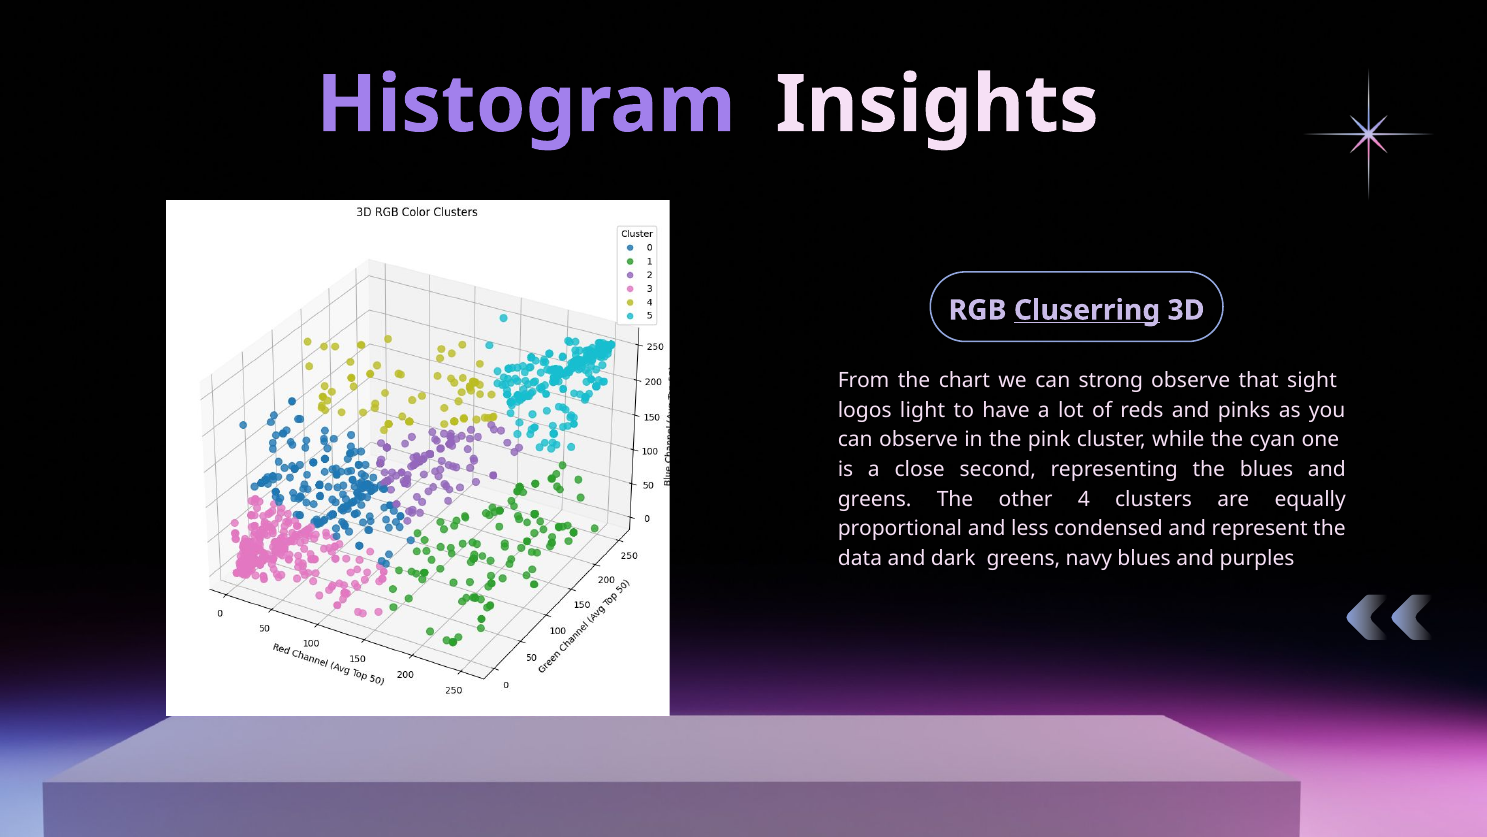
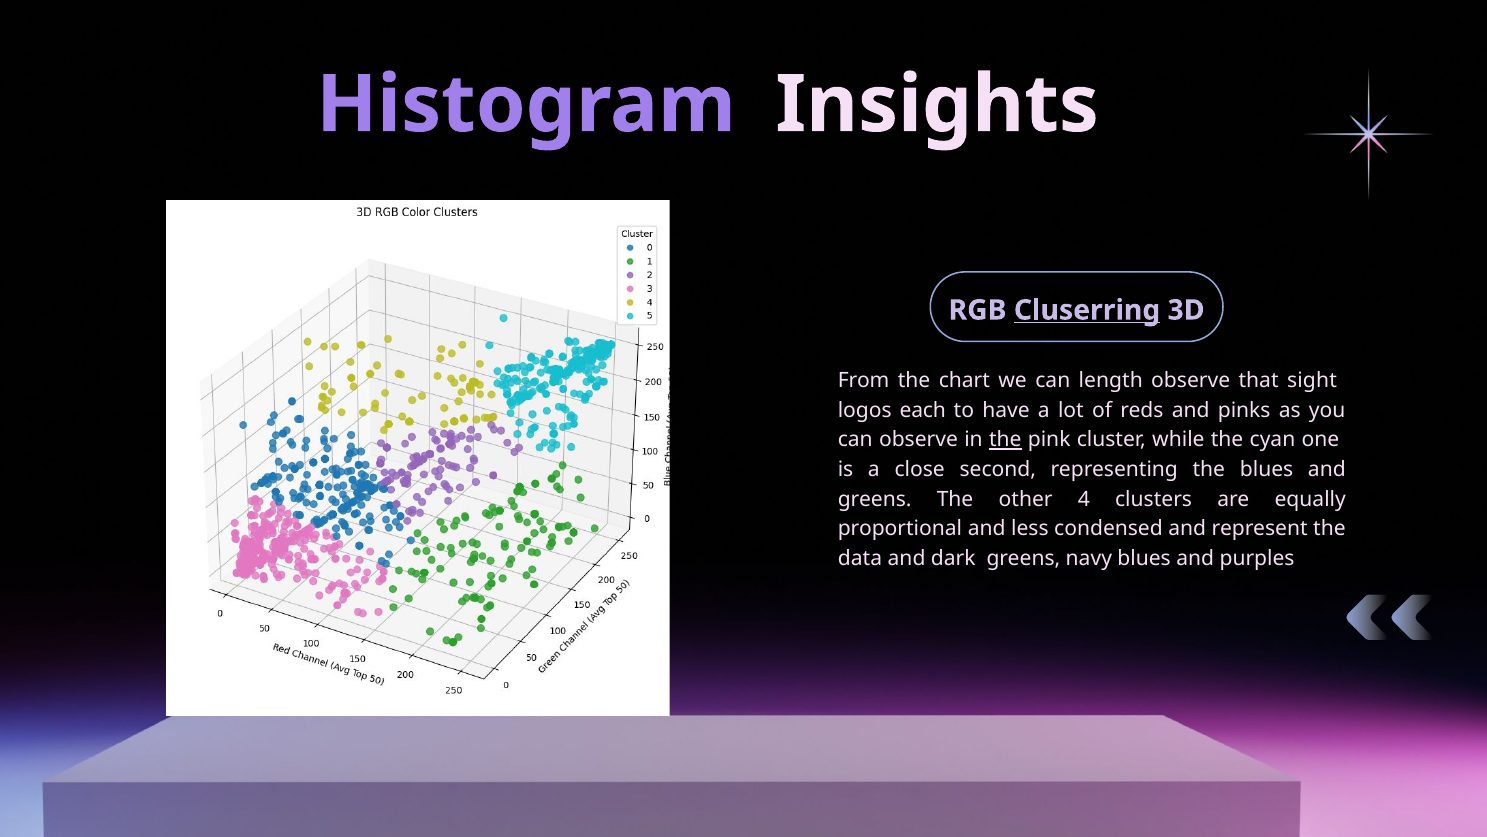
strong: strong -> length (1111, 380)
light: light -> each (923, 410)
the underline: none -> present (1005, 440)
